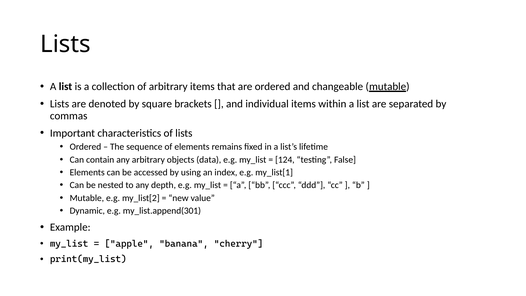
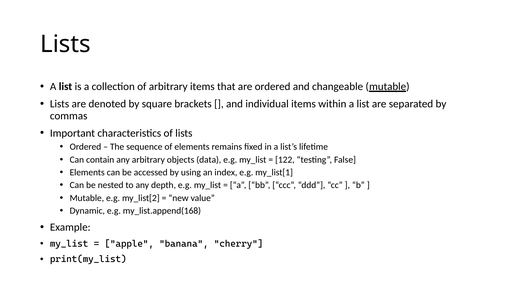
124: 124 -> 122 (285, 160)
my_list.append(301: my_list.append(301 -> my_list.append(168 (162, 211)
